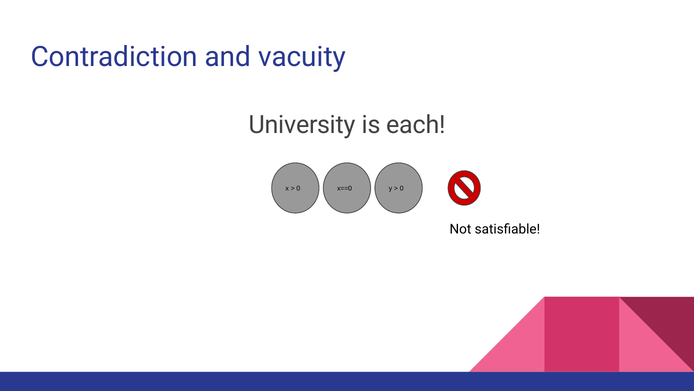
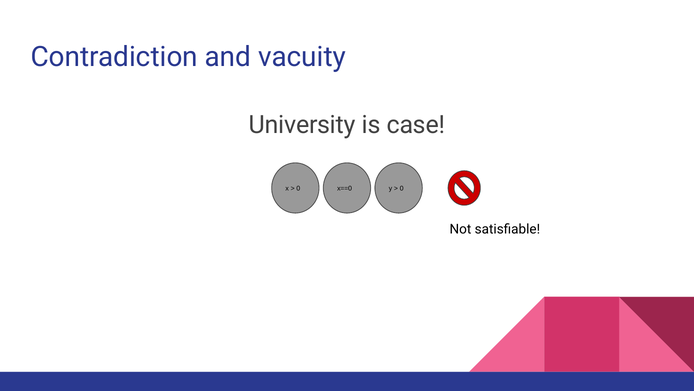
each: each -> case (416, 125)
